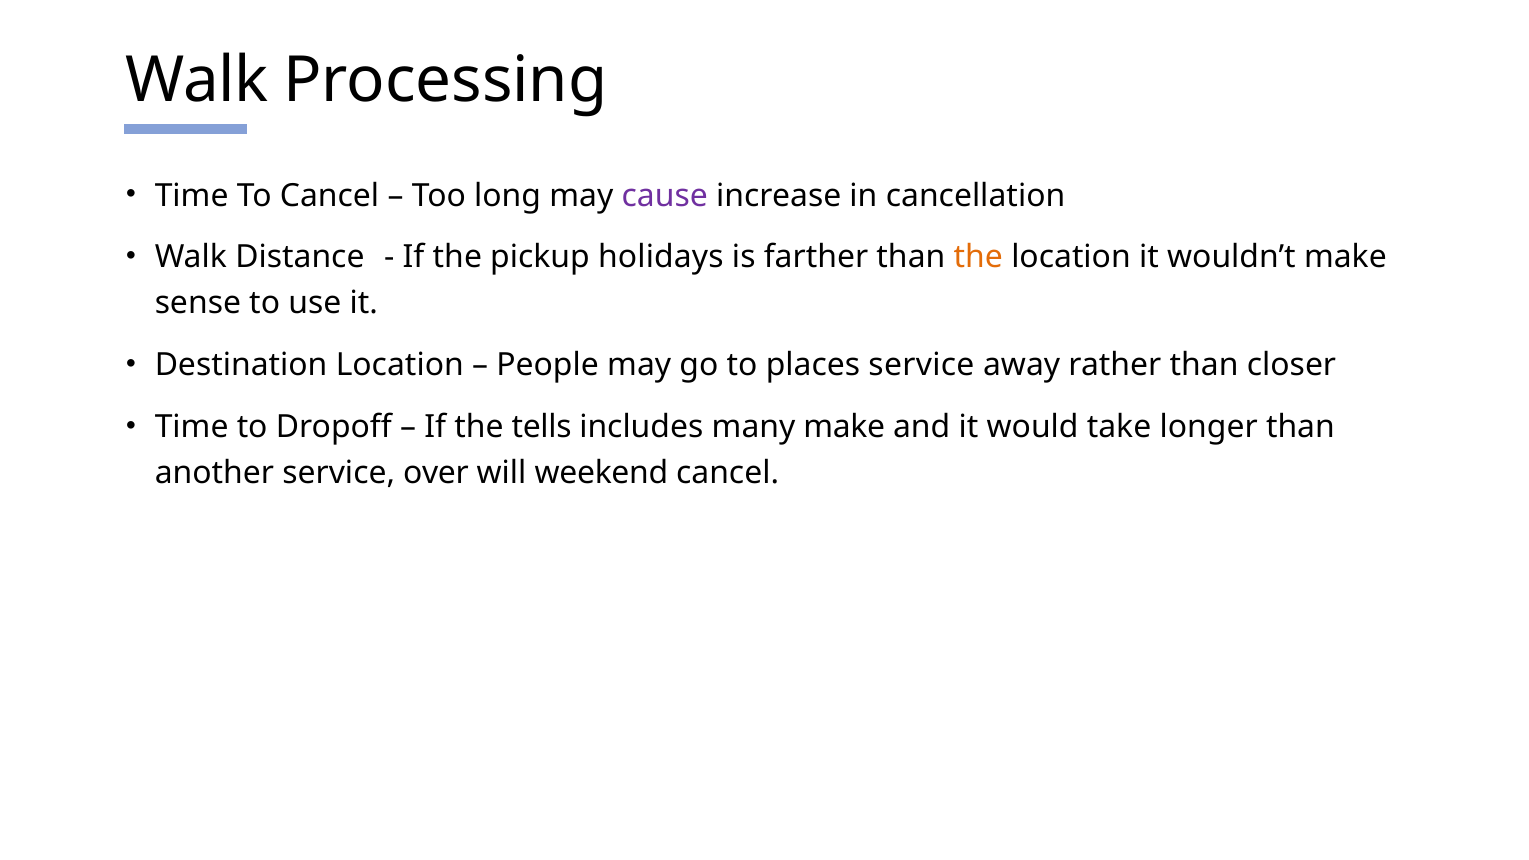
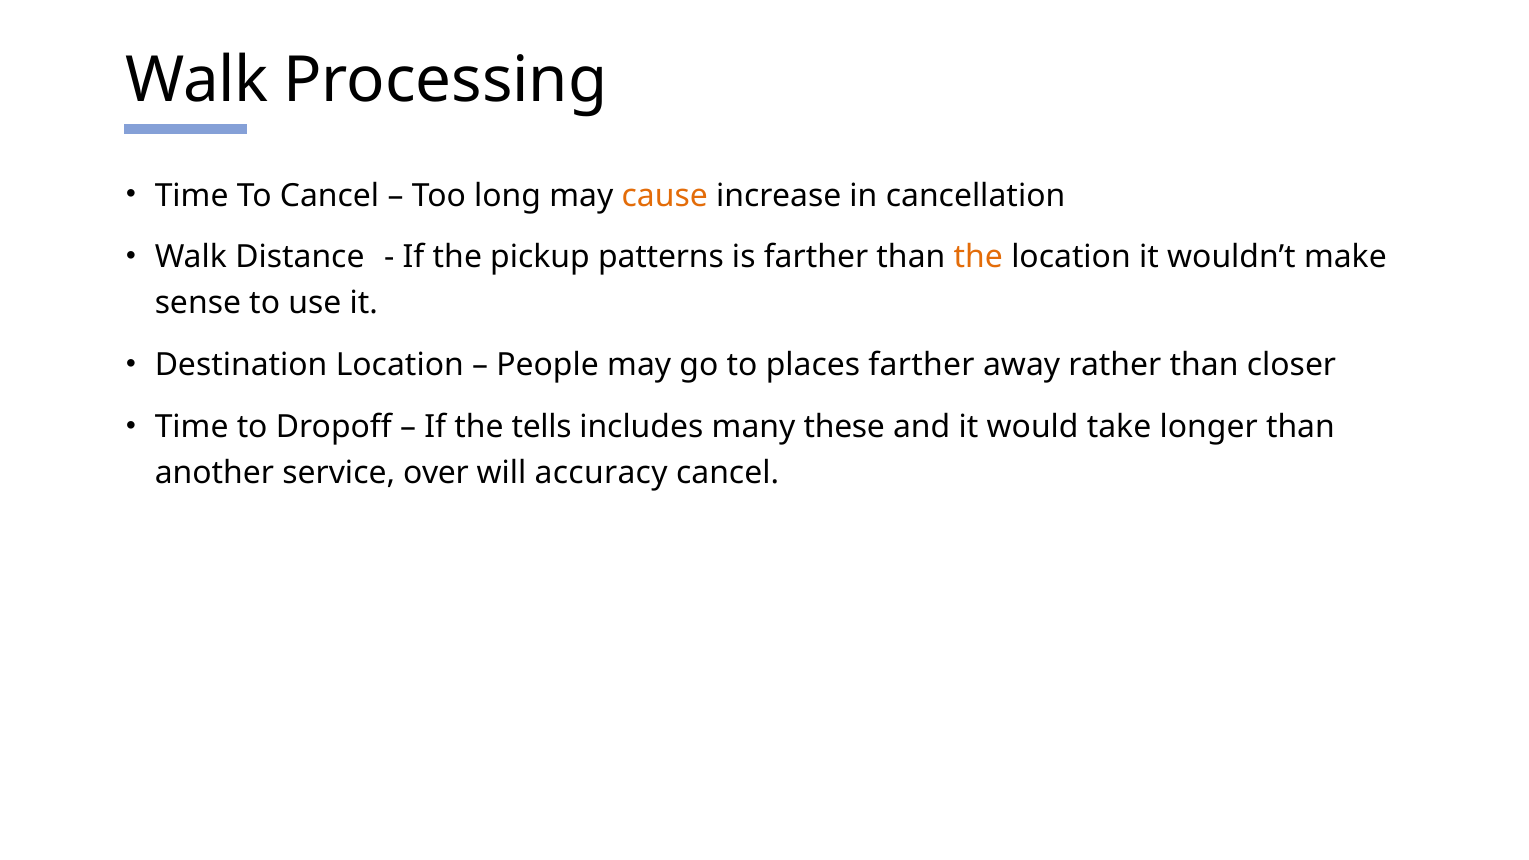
cause colour: purple -> orange (665, 196)
holidays: holidays -> patterns (661, 257)
places service: service -> farther (921, 365)
many make: make -> these (844, 427)
weekend: weekend -> accuracy (601, 473)
